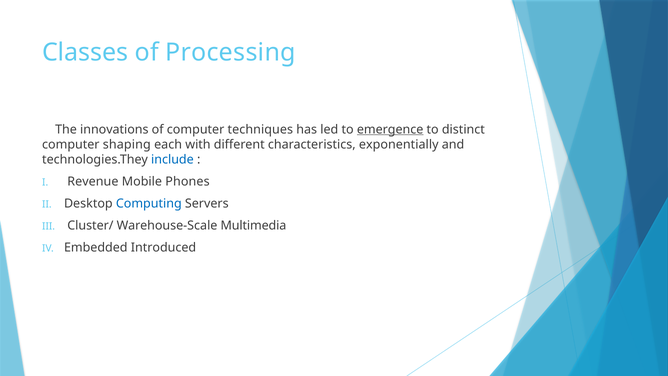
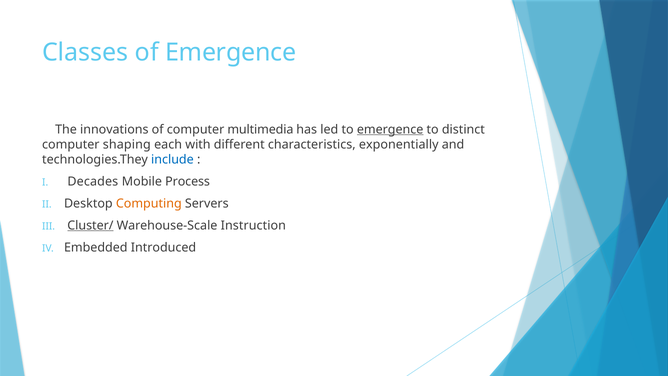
of Processing: Processing -> Emergence (231, 53)
techniques: techniques -> multimedia (260, 129)
Revenue: Revenue -> Decades (93, 181)
Phones: Phones -> Process (188, 181)
Computing colour: blue -> orange (149, 203)
Cluster/ underline: none -> present (90, 225)
Multimedia: Multimedia -> Instruction (253, 225)
